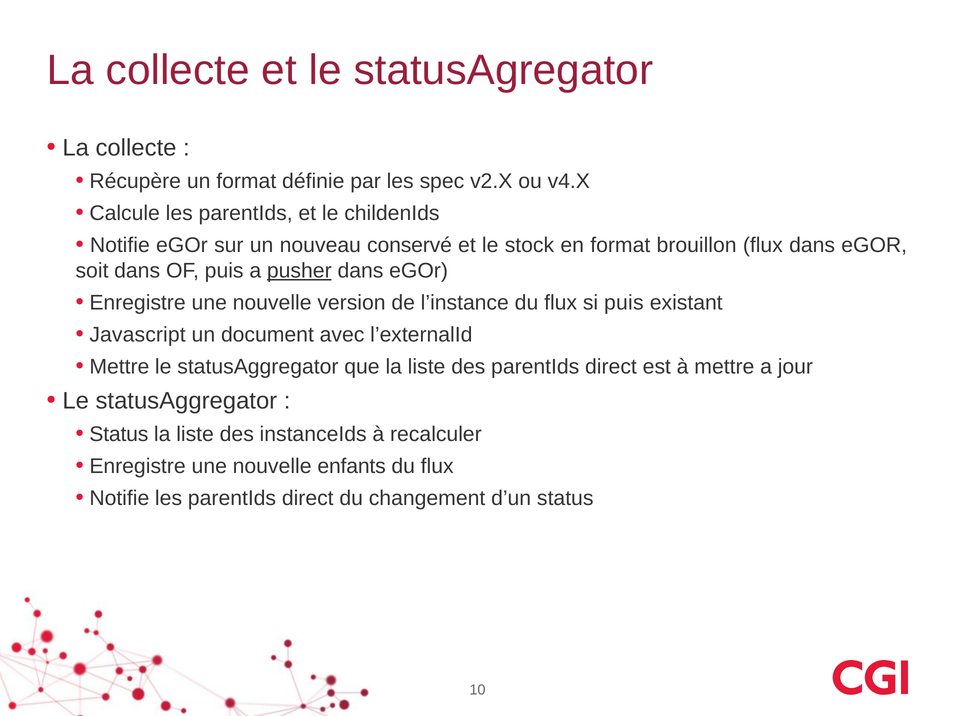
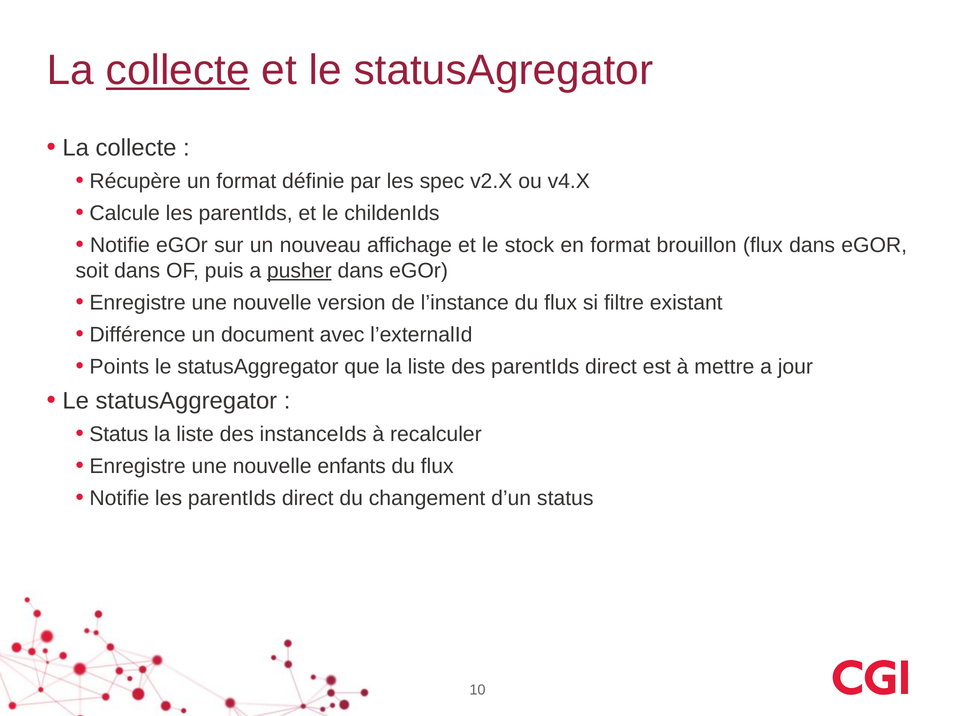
collecte underline: none -> present (178, 70)
conservé: conservé -> affichage (410, 245)
si puis: puis -> filtre (624, 303)
Javascript: Javascript -> Différence (138, 335)
Mettre: Mettre -> Points (119, 367)
